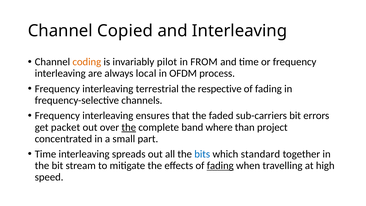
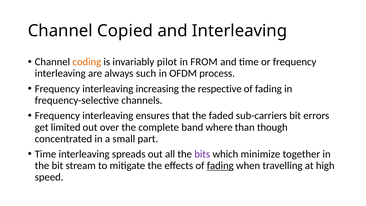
local: local -> such (146, 73)
terrestrial: terrestrial -> increasing (157, 89)
packet: packet -> limited (66, 127)
the underline: present -> none (129, 127)
project: project -> though (272, 127)
bits colour: blue -> purple (202, 154)
standard: standard -> minimize (260, 154)
